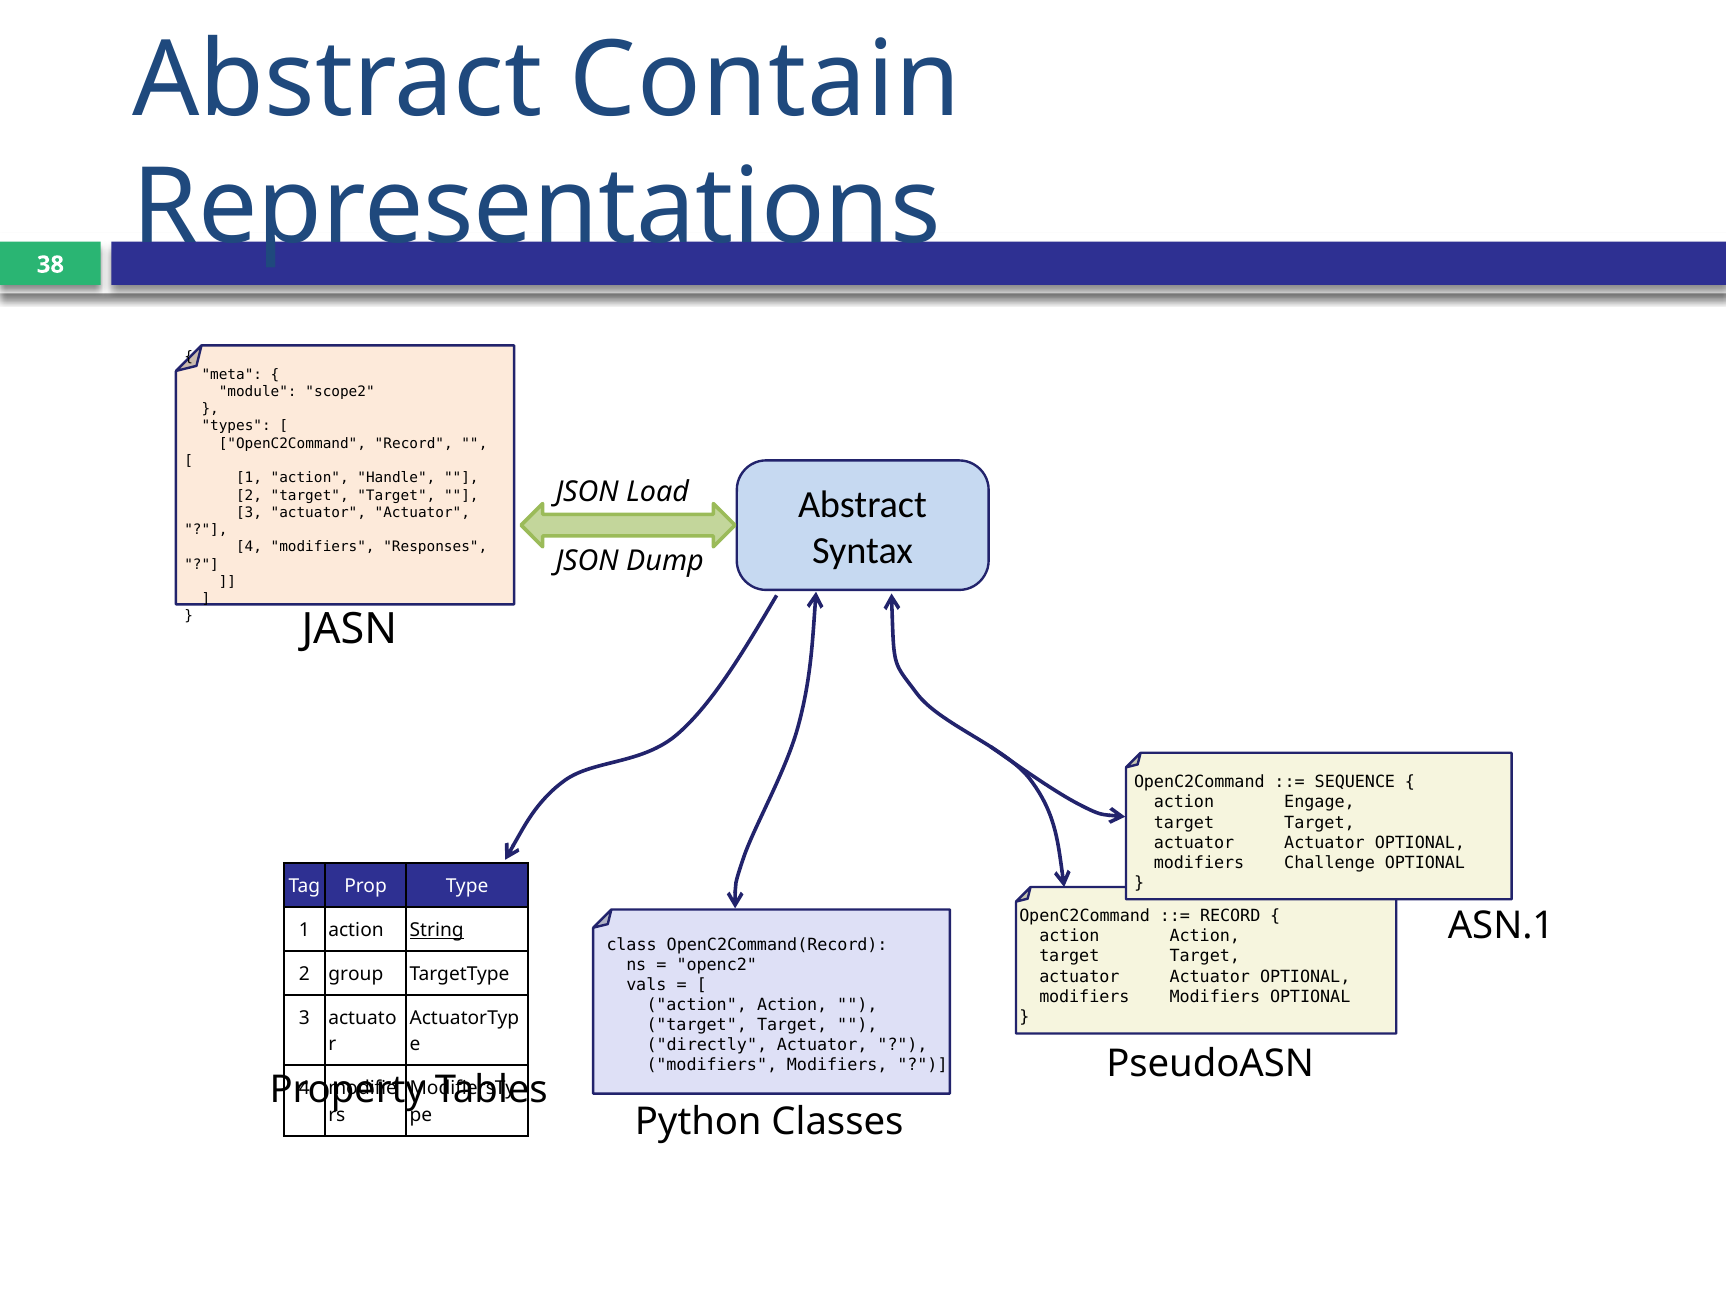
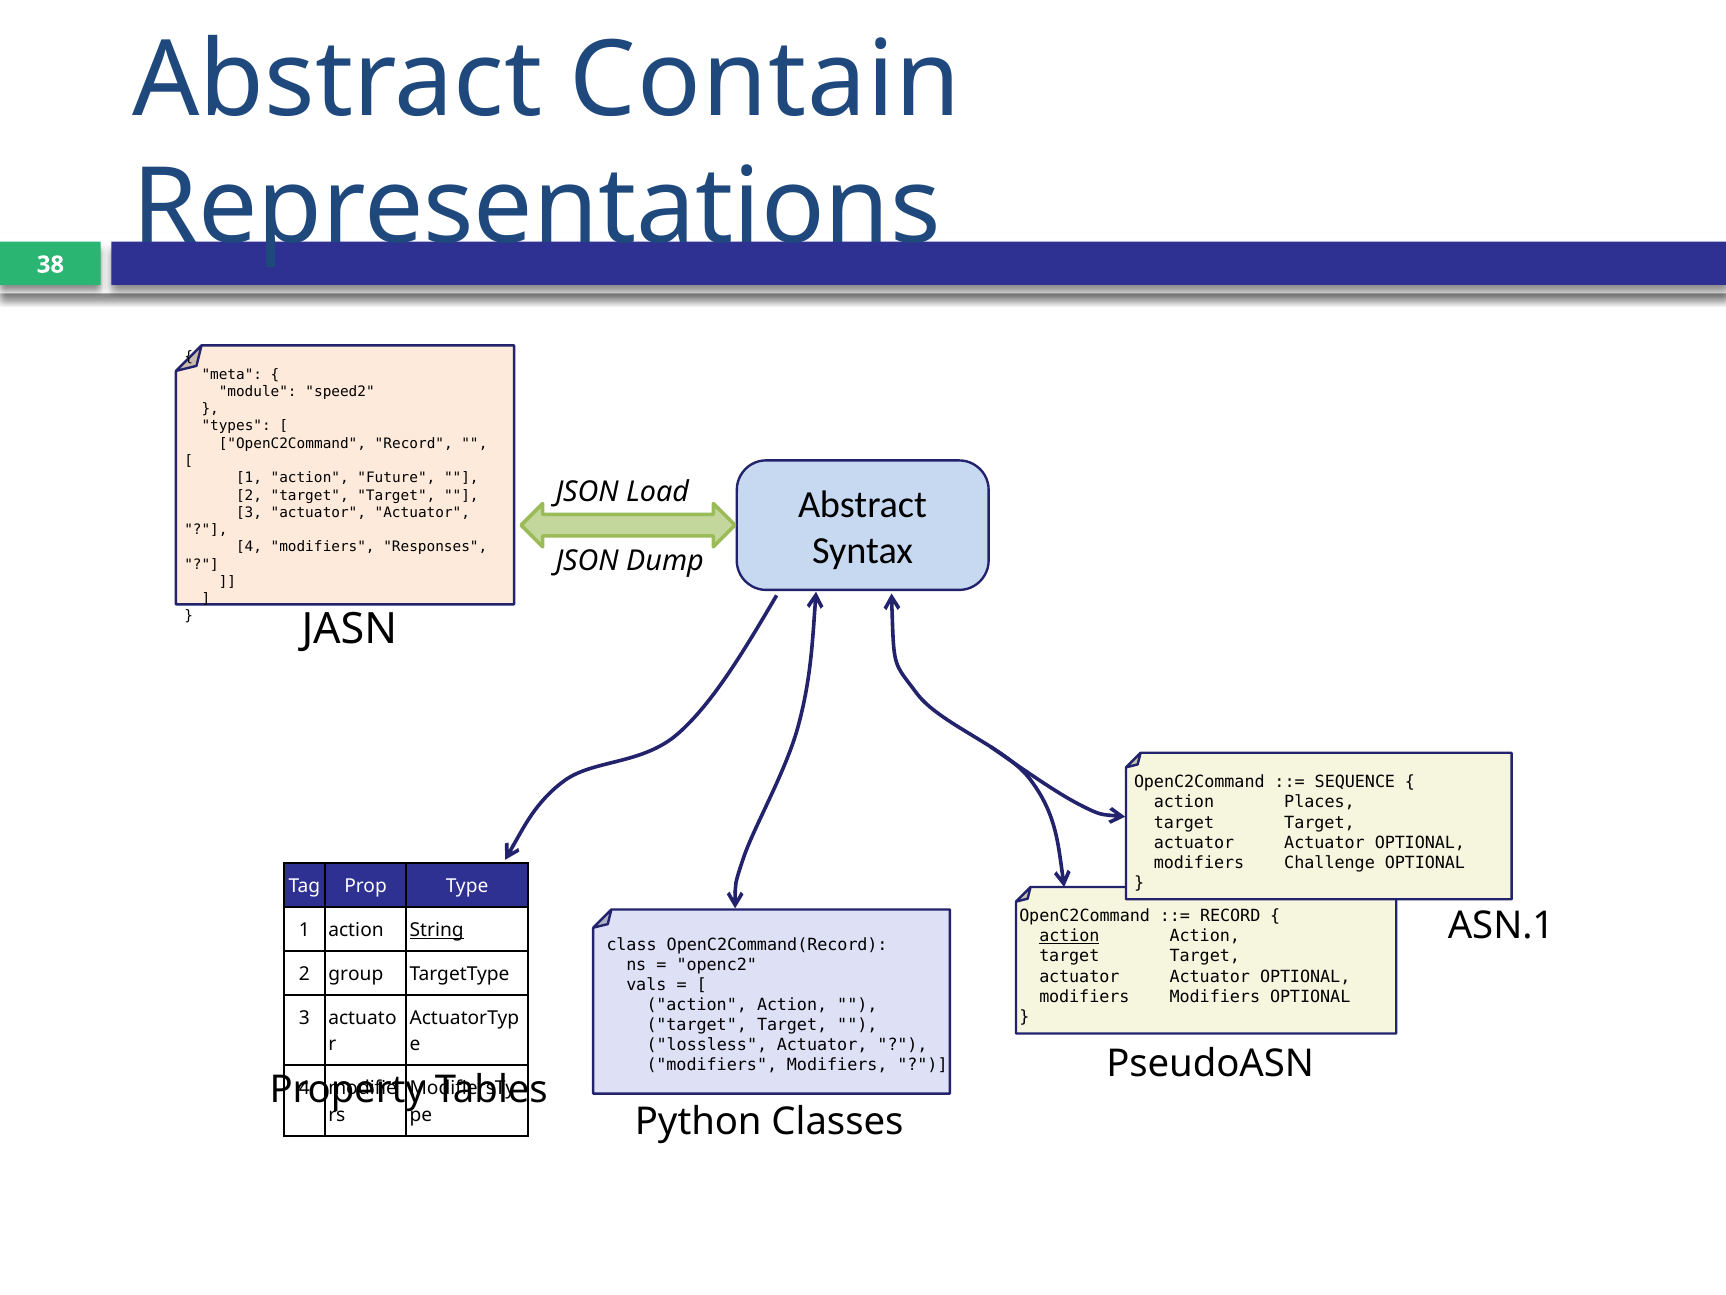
scope2: scope2 -> speed2 (340, 392)
Handle: Handle -> Future (396, 478)
Engage: Engage -> Places (1320, 802)
action underline: none -> present (1069, 936)
directly: directly -> lossless (707, 1045)
